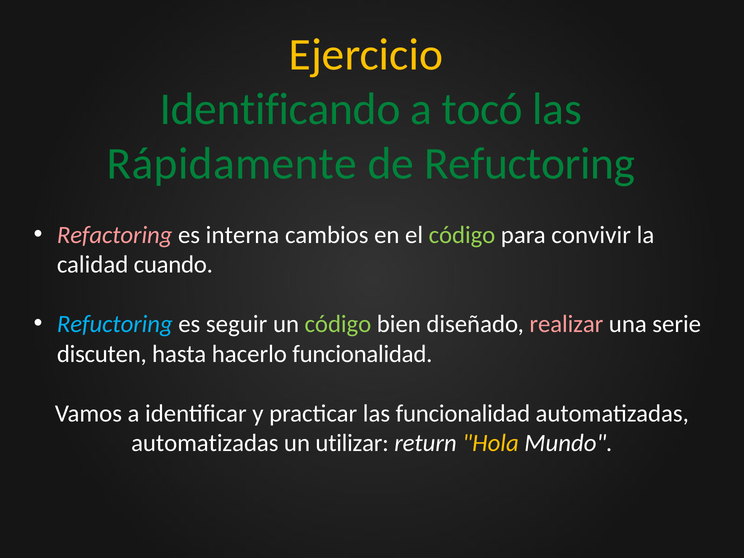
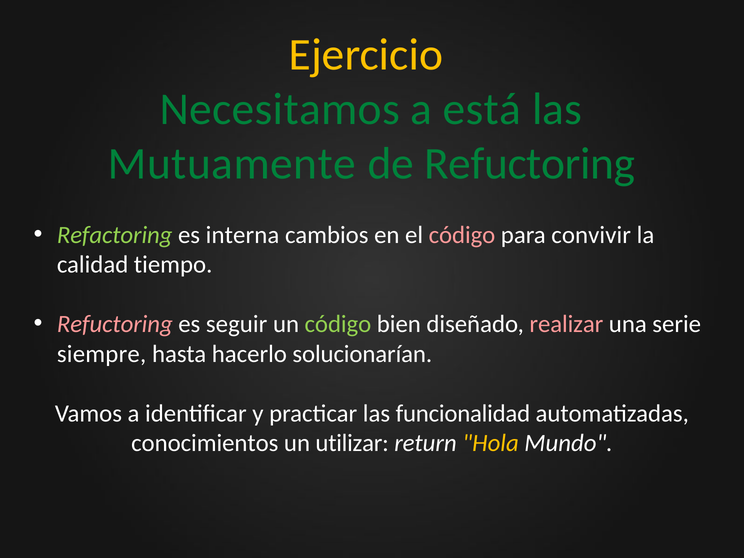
Identificando: Identificando -> Necesitamos (280, 109)
tocó: tocó -> está (482, 109)
Rápidamente: Rápidamente -> Mutuamente (232, 164)
Refactoring colour: pink -> light green (115, 235)
código colour: light green -> pink (462, 235)
cuando: cuando -> tiempo (173, 265)
Refuctoring colour: light blue -> pink (115, 324)
discuten: discuten -> siempre (102, 354)
hacerlo funcionalidad: funcionalidad -> solucionarían (362, 354)
automatizadas: automatizadas -> conocimientos (205, 443)
